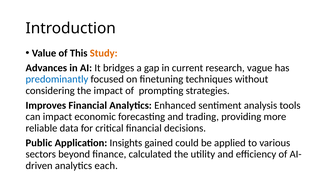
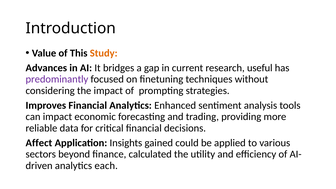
vague: vague -> useful (260, 68)
predominantly colour: blue -> purple (57, 79)
Public: Public -> Affect (39, 143)
